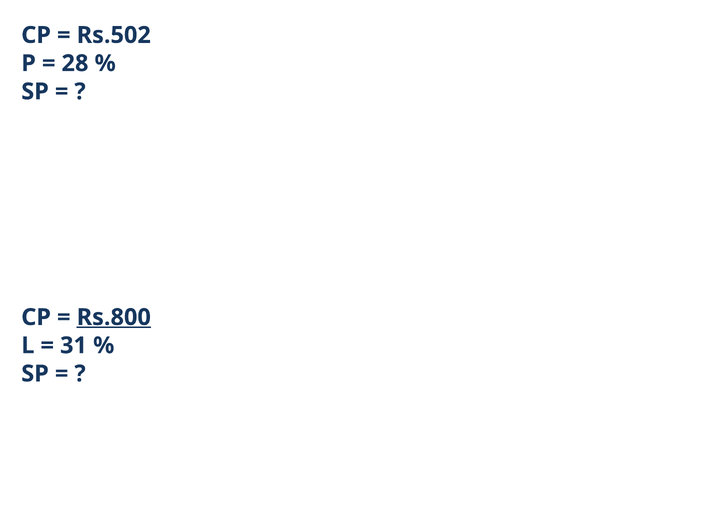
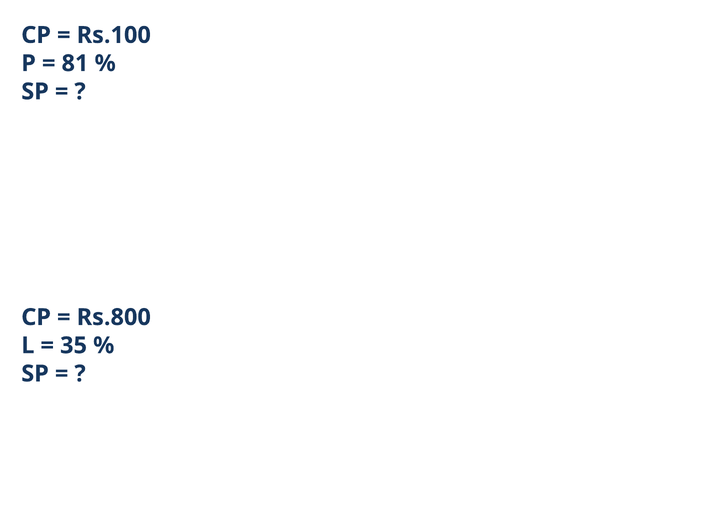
Rs.502: Rs.502 -> Rs.100 (114, 35)
28: 28 -> 81 (75, 63)
Rs.800 underline: present -> none (114, 318)
31: 31 -> 35 (74, 346)
